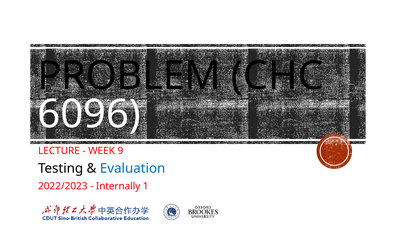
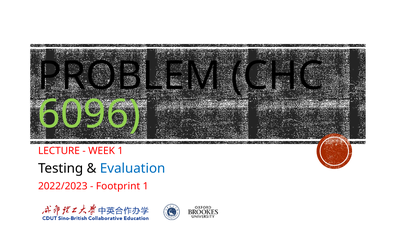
6096 colour: white -> light green (89, 114)
WEEK 9: 9 -> 1 (120, 151)
Internally: Internally -> Footprint (118, 186)
